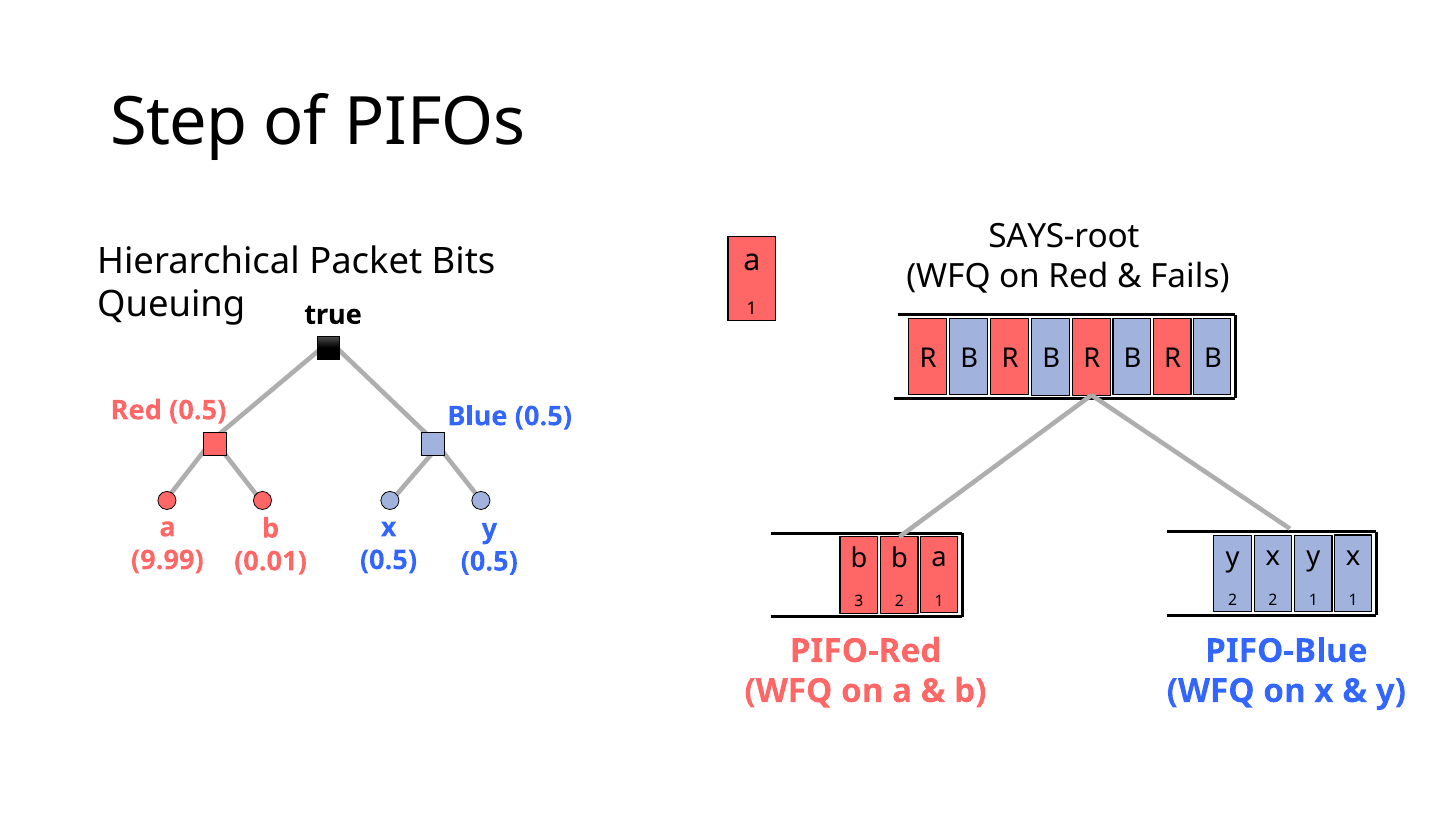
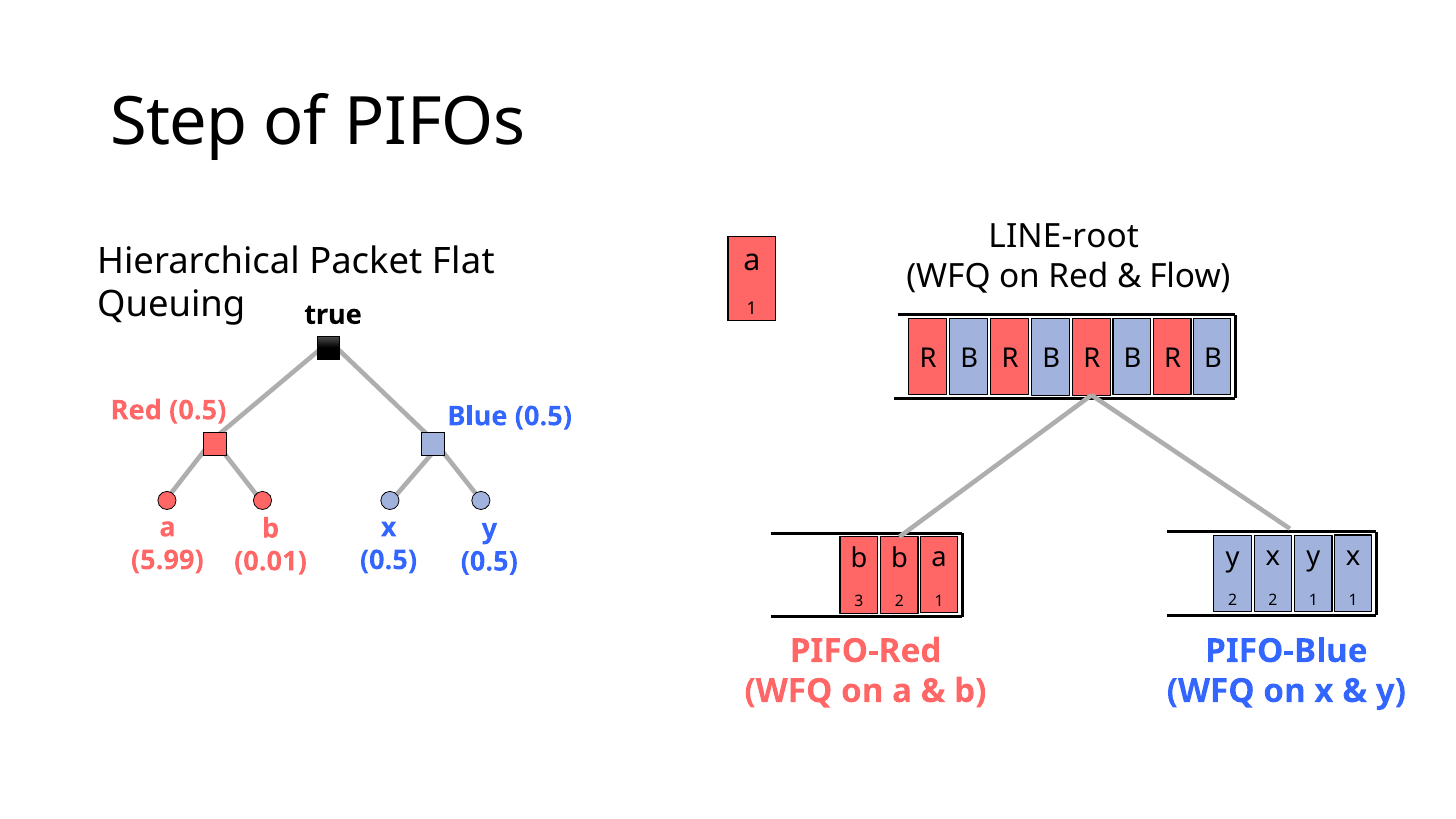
SAYS-root: SAYS-root -> LINE-root (1064, 236)
Bits: Bits -> Flat (463, 261)
Fails: Fails -> Flow (1190, 276)
9.99: 9.99 -> 5.99 (167, 560)
